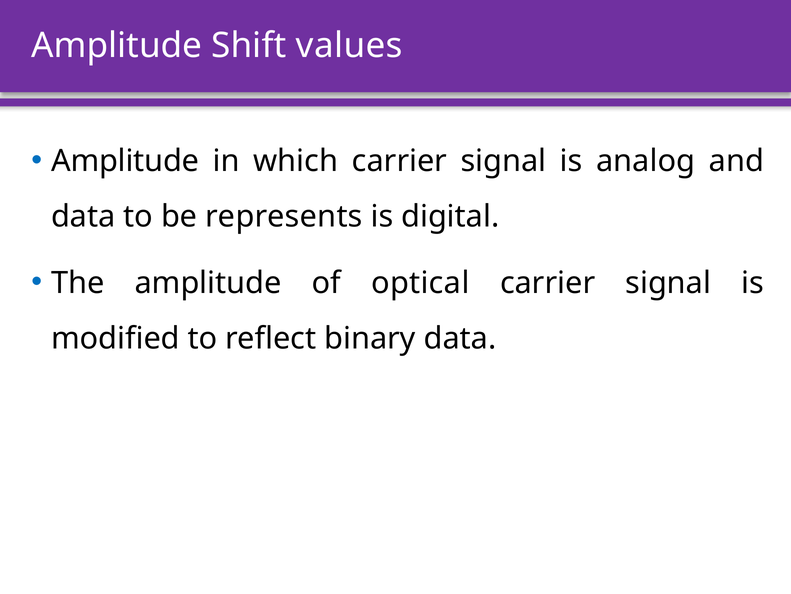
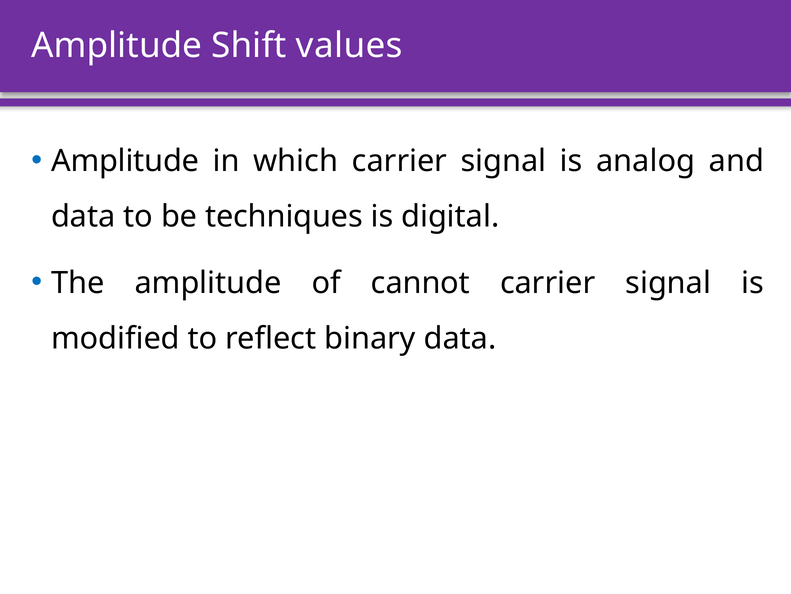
represents: represents -> techniques (284, 216)
optical: optical -> cannot (421, 283)
